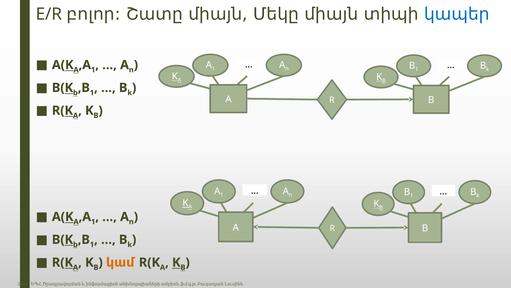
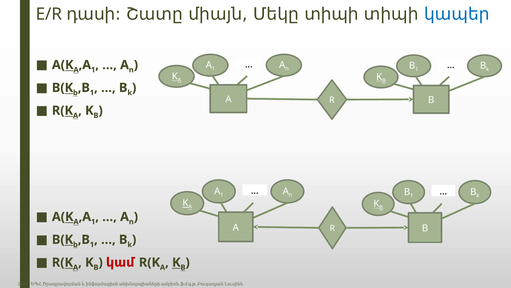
բոլոր: բոլոր -> դասի (94, 14)
Մեկը միայն: միայն -> տիպի (331, 14)
կամ colour: orange -> red (120, 262)
